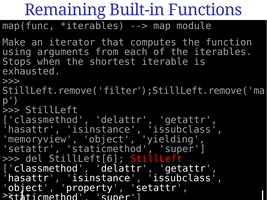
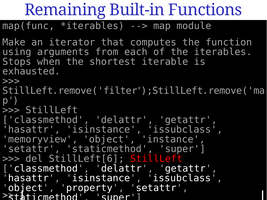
yielding: yielding -> instance (173, 139)
